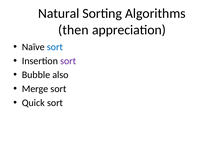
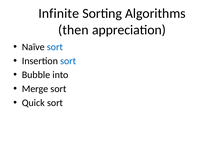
Natural: Natural -> Infinite (59, 13)
sort colour: purple -> blue (68, 61)
also: also -> into (60, 75)
